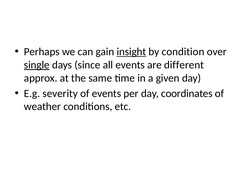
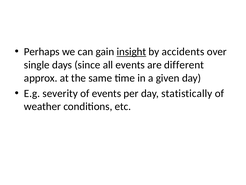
condition: condition -> accidents (183, 52)
single underline: present -> none (37, 65)
coordinates: coordinates -> statistically (187, 93)
